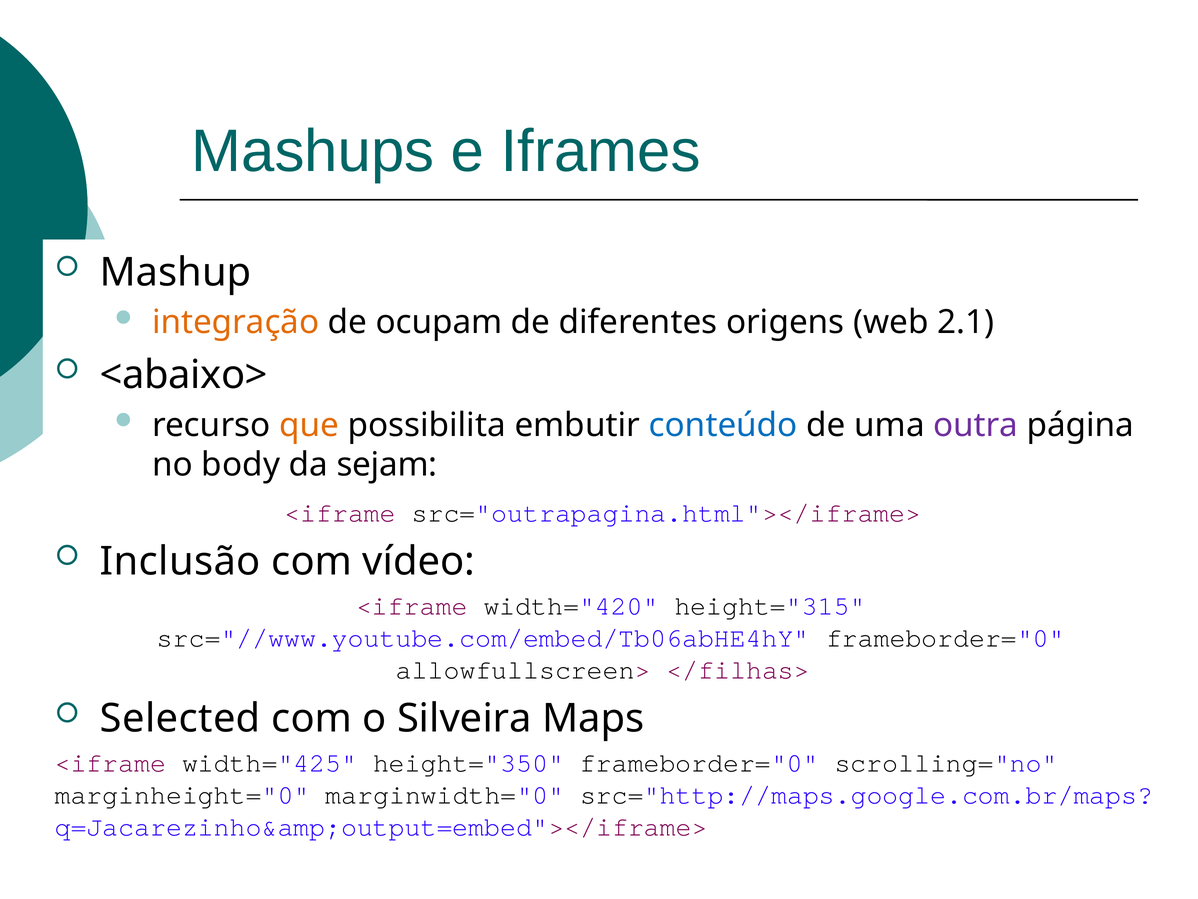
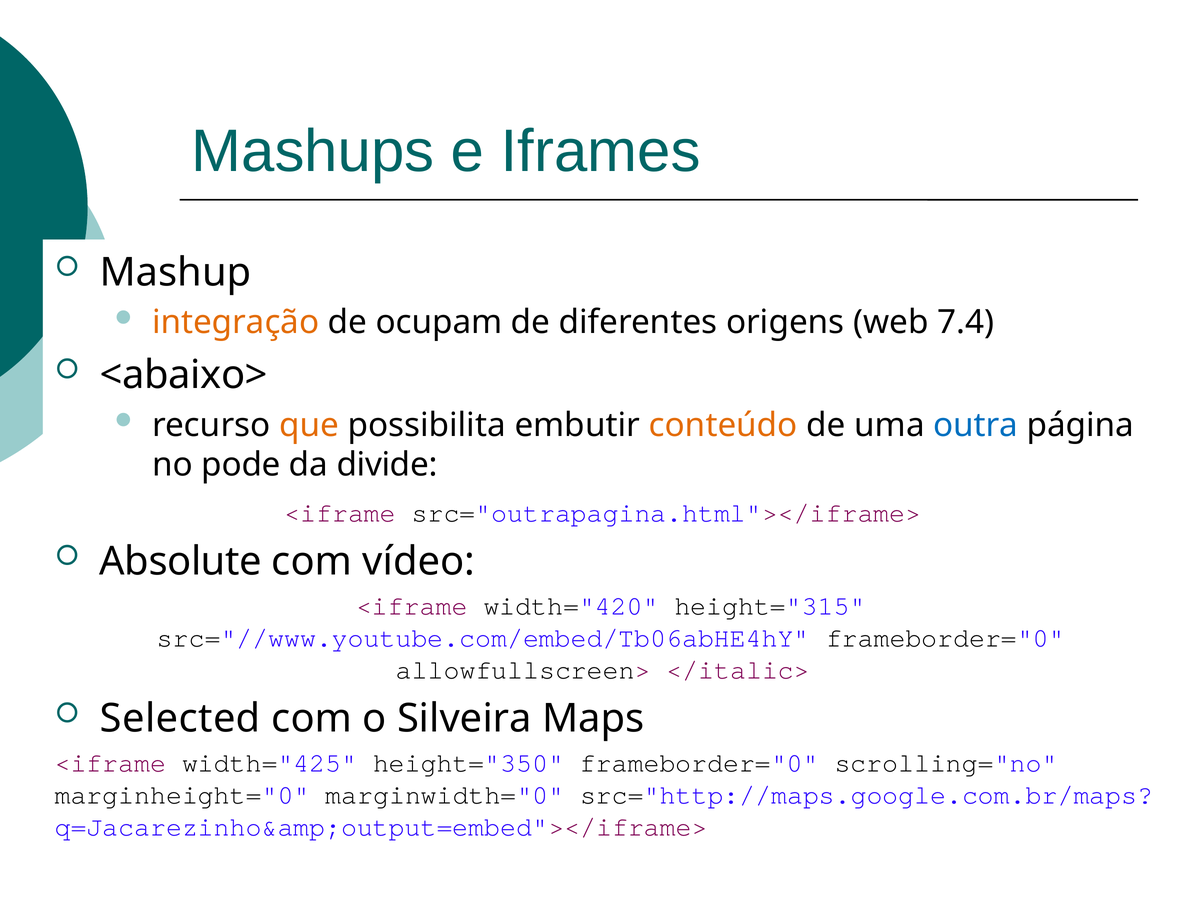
2.1: 2.1 -> 7.4 (966, 322)
conteúdo colour: blue -> orange (723, 425)
outra colour: purple -> blue (976, 425)
body: body -> pode (241, 465)
sejam: sejam -> divide (387, 465)
Inclusão: Inclusão -> Absolute (181, 561)
</filhas>: </filhas> -> </italic> (738, 670)
